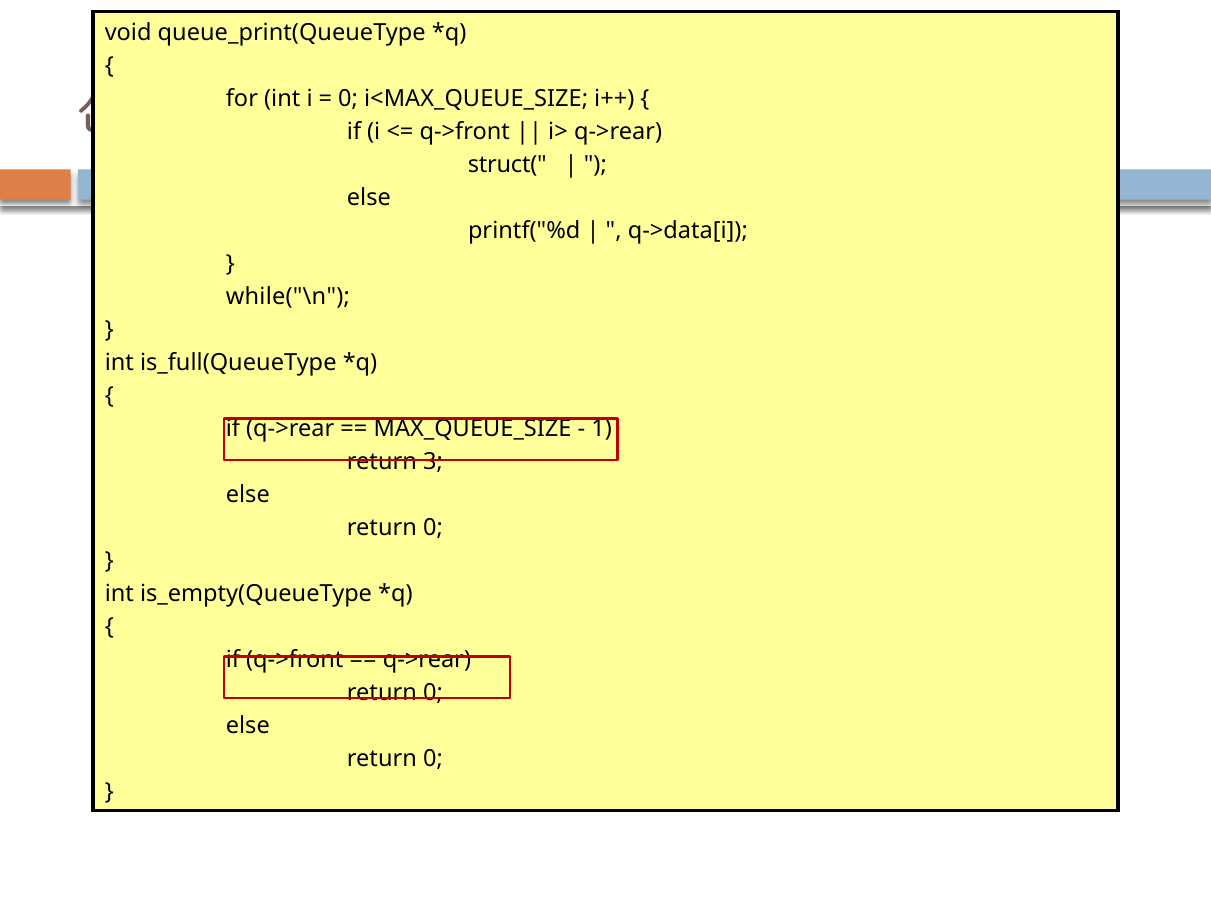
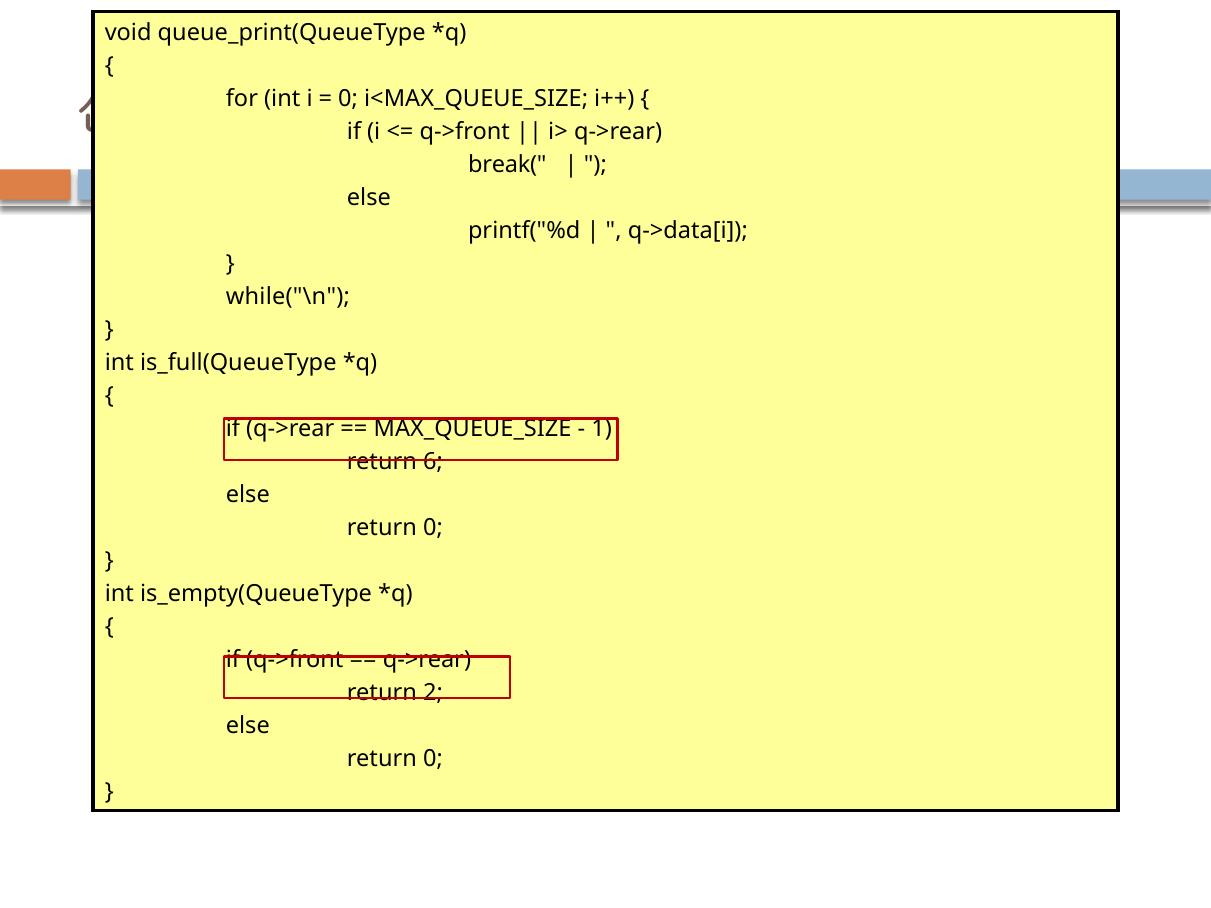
struct(: struct( -> break( (507, 165)
3: 3 -> 6 (433, 462)
0: 0 -> 2 (433, 693)
